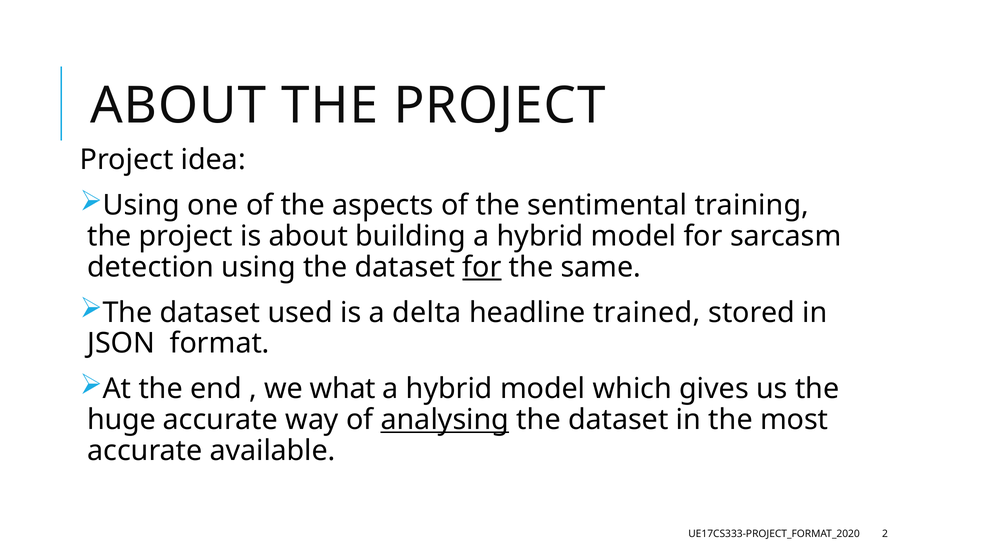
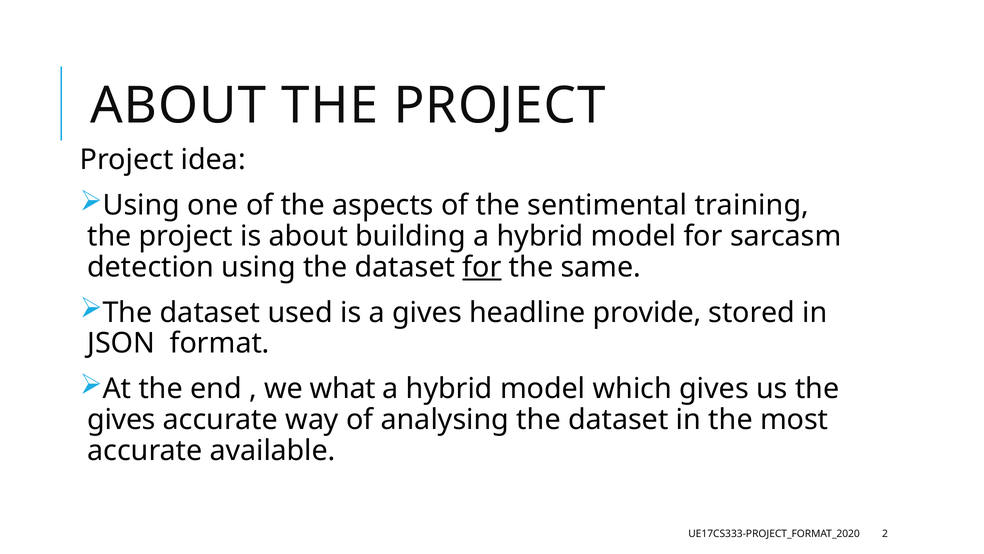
a delta: delta -> gives (427, 312)
trained: trained -> provide (647, 312)
huge: huge -> gives (121, 419)
analysing underline: present -> none (445, 419)
